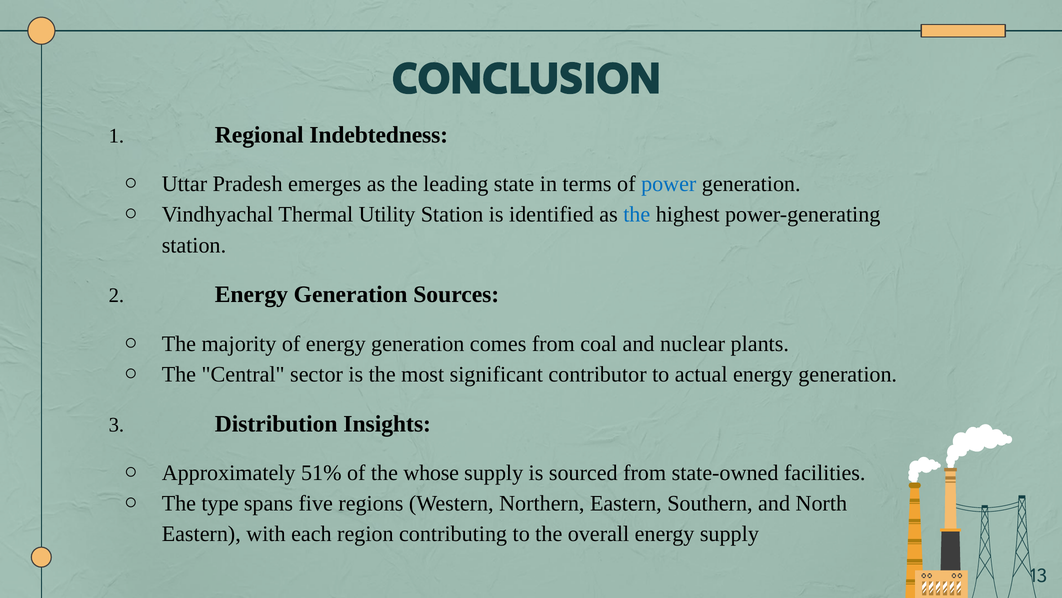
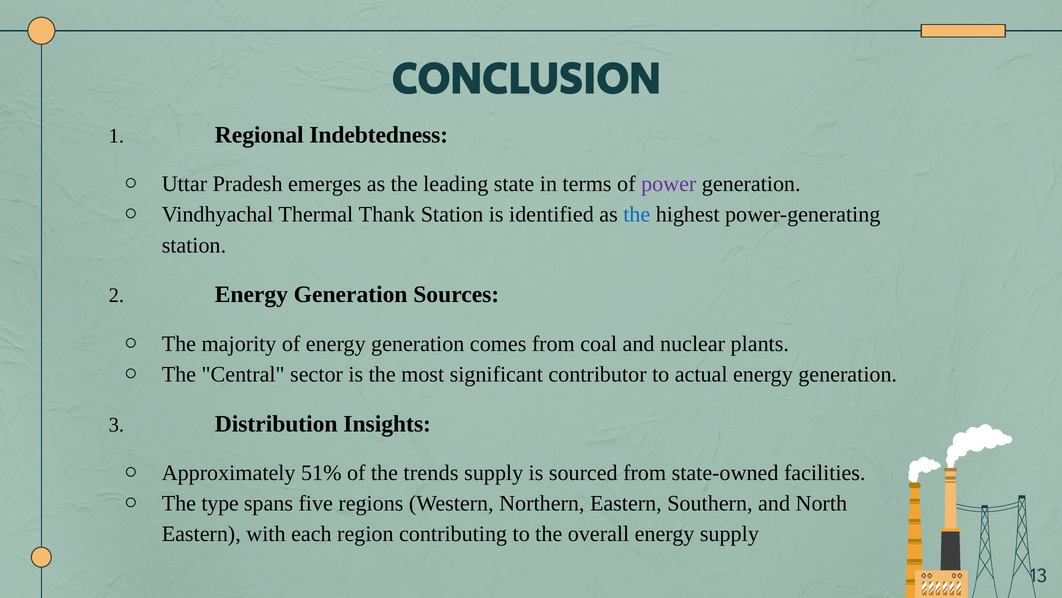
power colour: blue -> purple (669, 184)
Utility: Utility -> Thank (387, 214)
whose: whose -> trends (431, 472)
